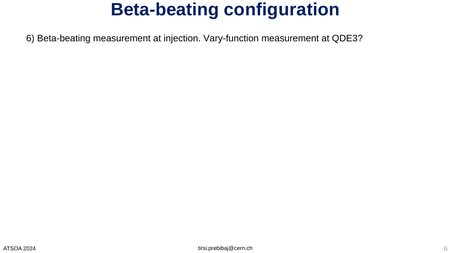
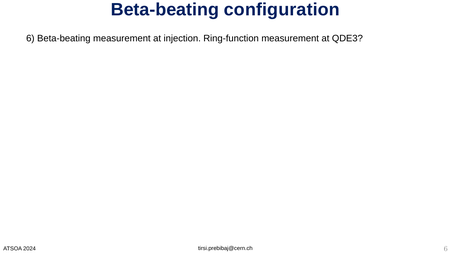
Vary-function: Vary-function -> Ring-function (231, 38)
